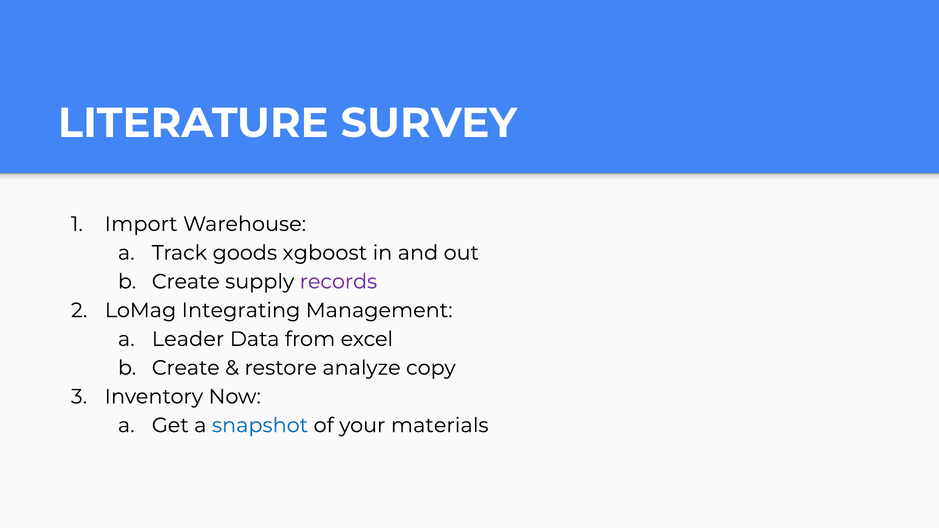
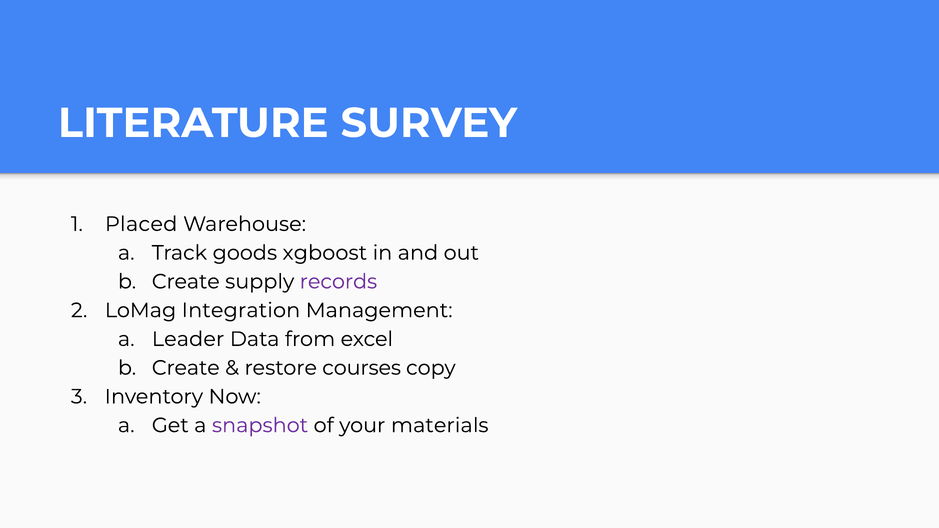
Import: Import -> Placed (141, 224)
Integrating: Integrating -> Integration (241, 310)
analyze: analyze -> courses (362, 368)
snapshot colour: blue -> purple (260, 426)
